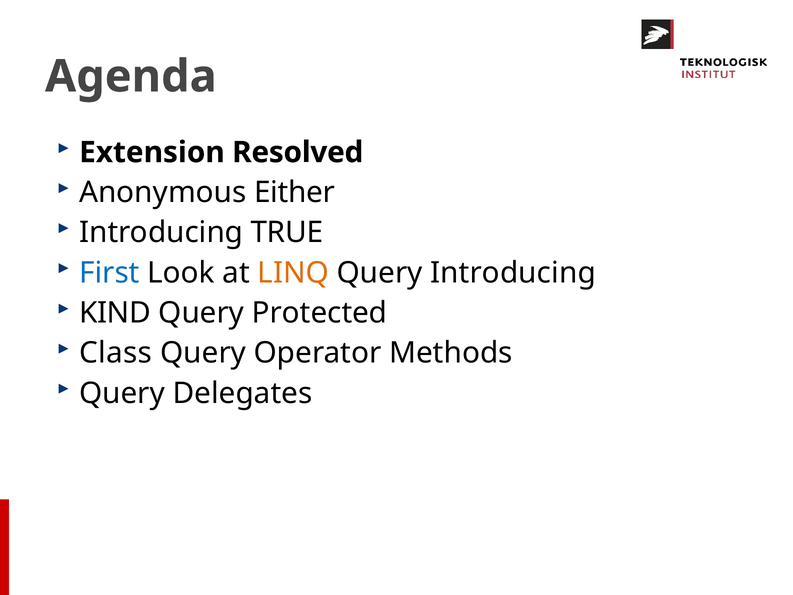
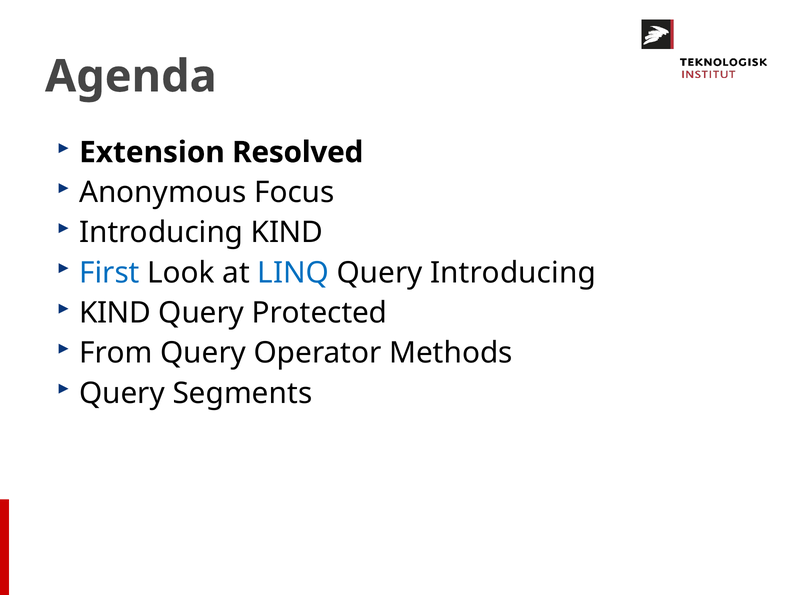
Either: Either -> Focus (294, 192)
Introducing TRUE: TRUE -> KIND (287, 233)
LINQ colour: orange -> blue (293, 273)
Class: Class -> From (116, 353)
Delegates: Delegates -> Segments (242, 393)
